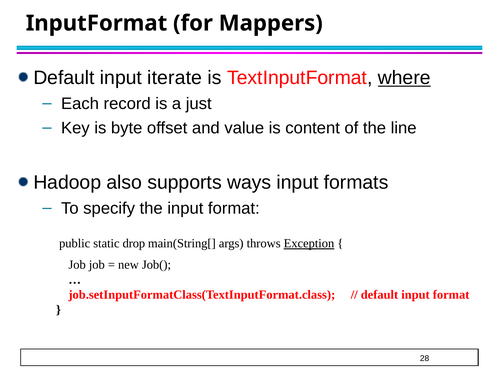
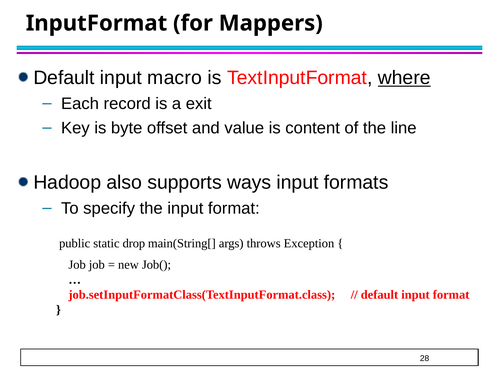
iterate: iterate -> macro (175, 78)
just: just -> exit (199, 104)
Exception underline: present -> none (309, 244)
